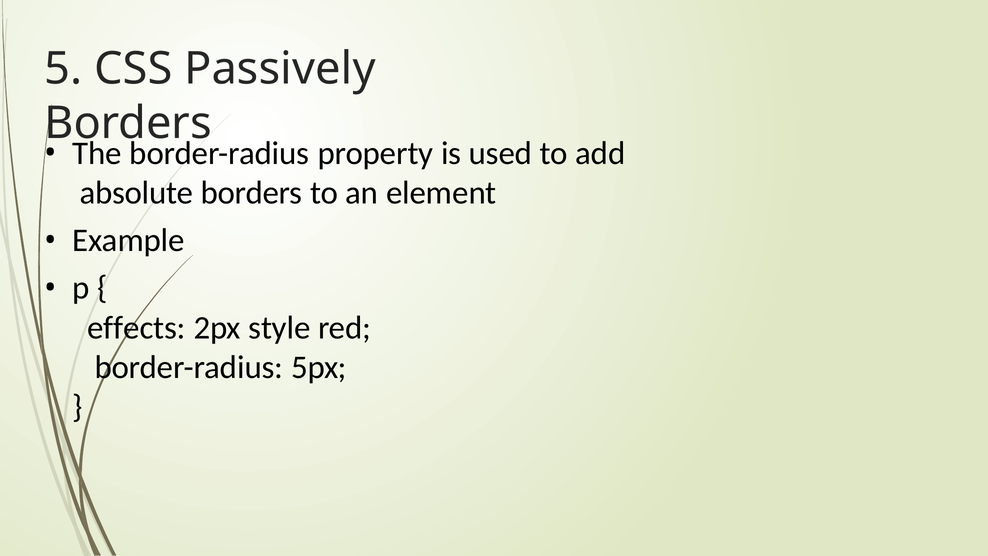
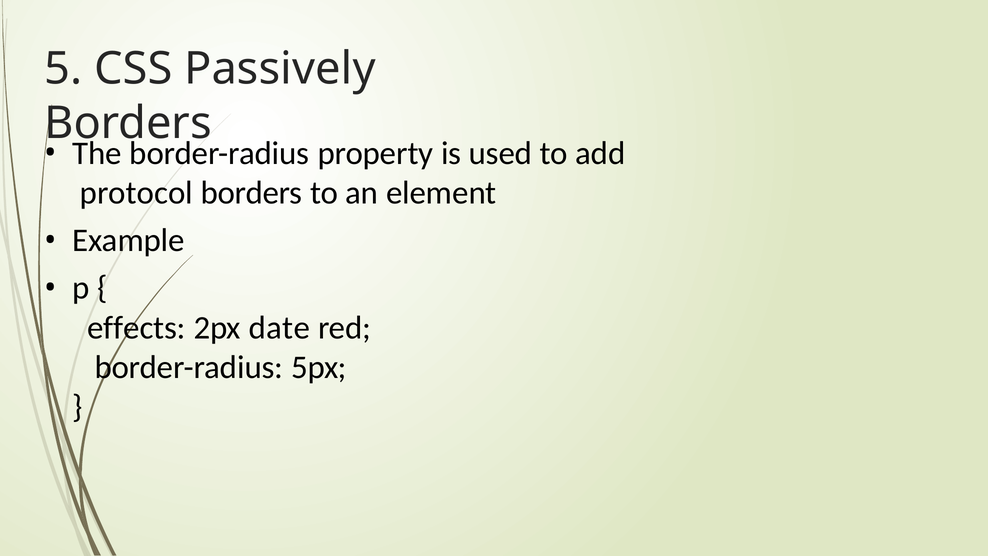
absolute: absolute -> protocol (136, 193)
style: style -> date (279, 327)
